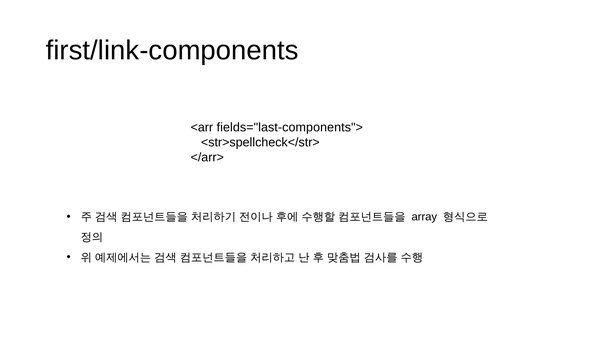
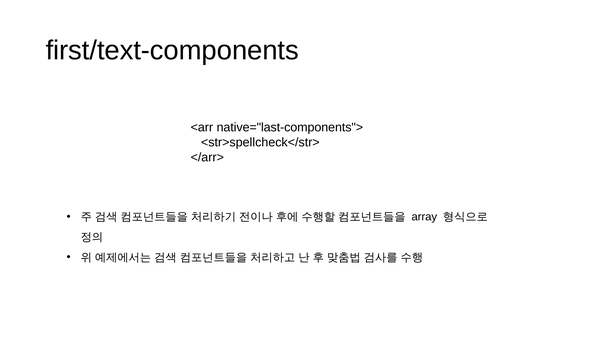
first/link-components: first/link-components -> first/text-components (172, 50)
fields="last-components">: fields="last-components"> -> native="last-components"> (290, 127)
